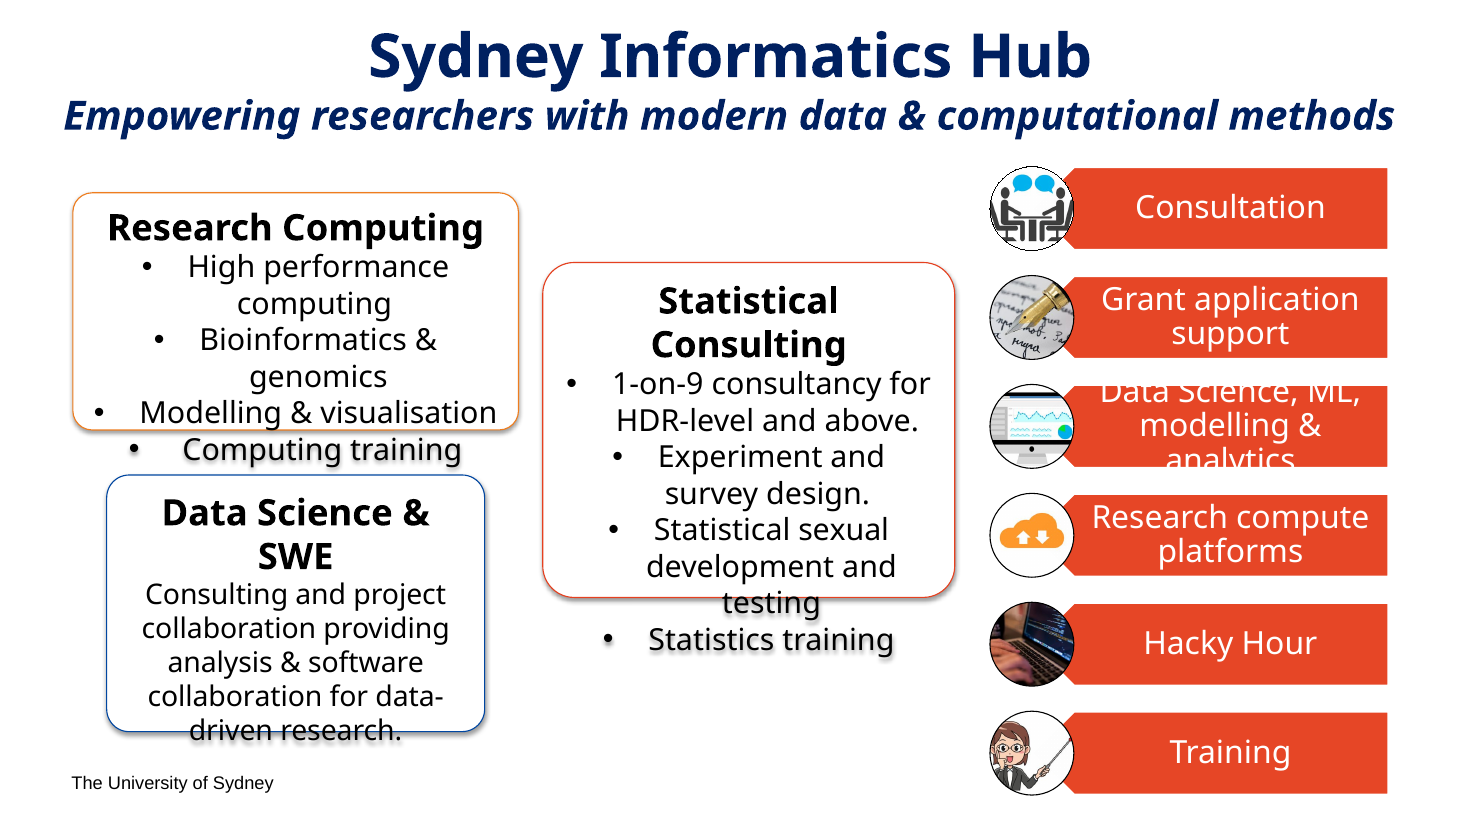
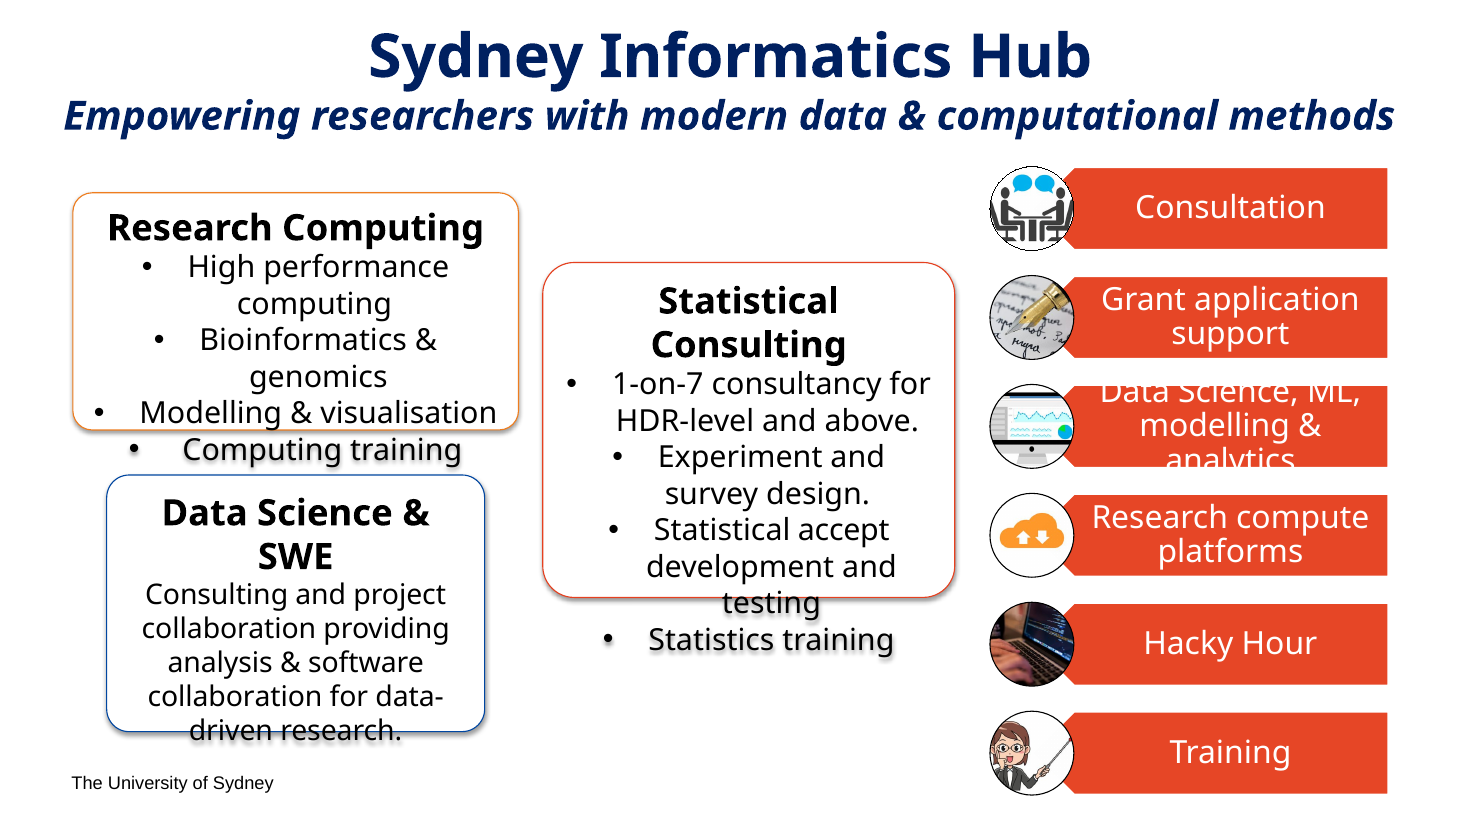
1-on-9: 1-on-9 -> 1-on-7 (658, 385)
sexual: sexual -> accept (844, 531)
